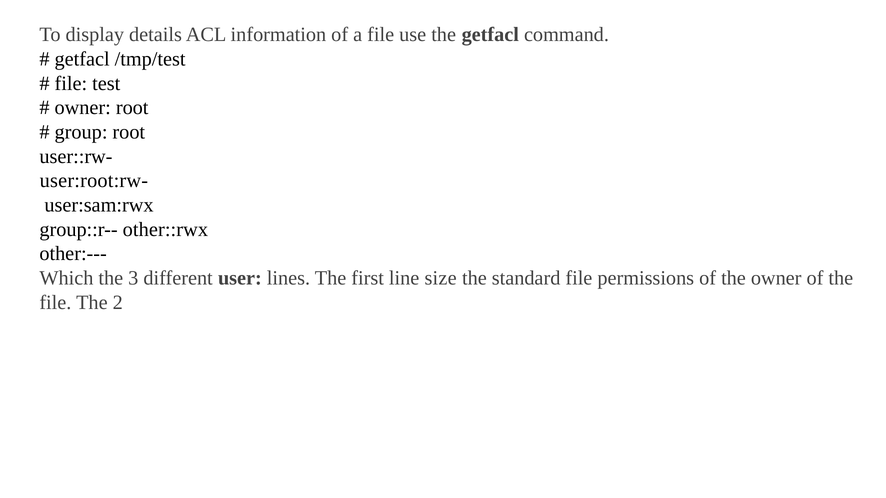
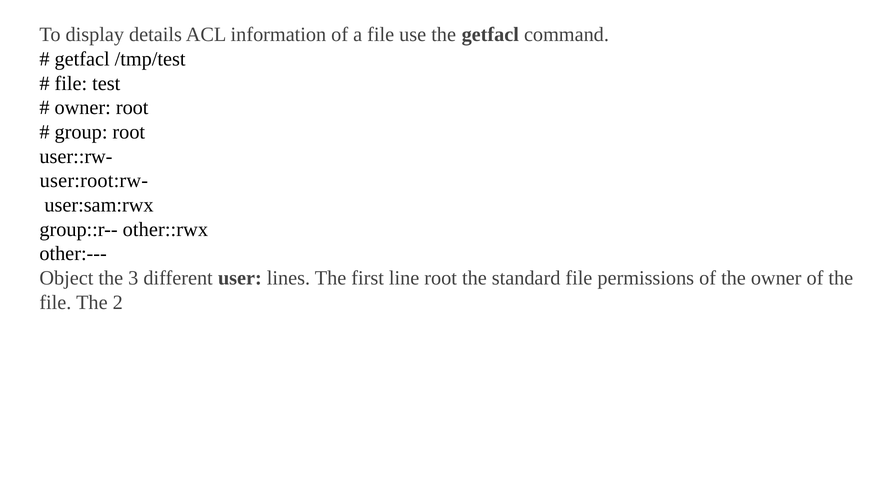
Which: Which -> Object (66, 278)
line size: size -> root (441, 278)
